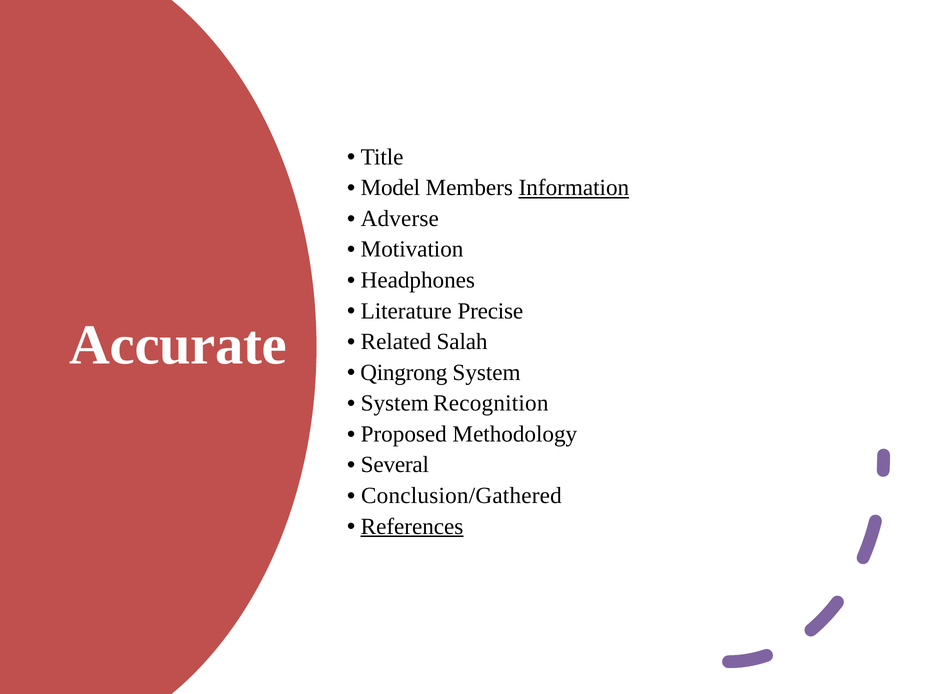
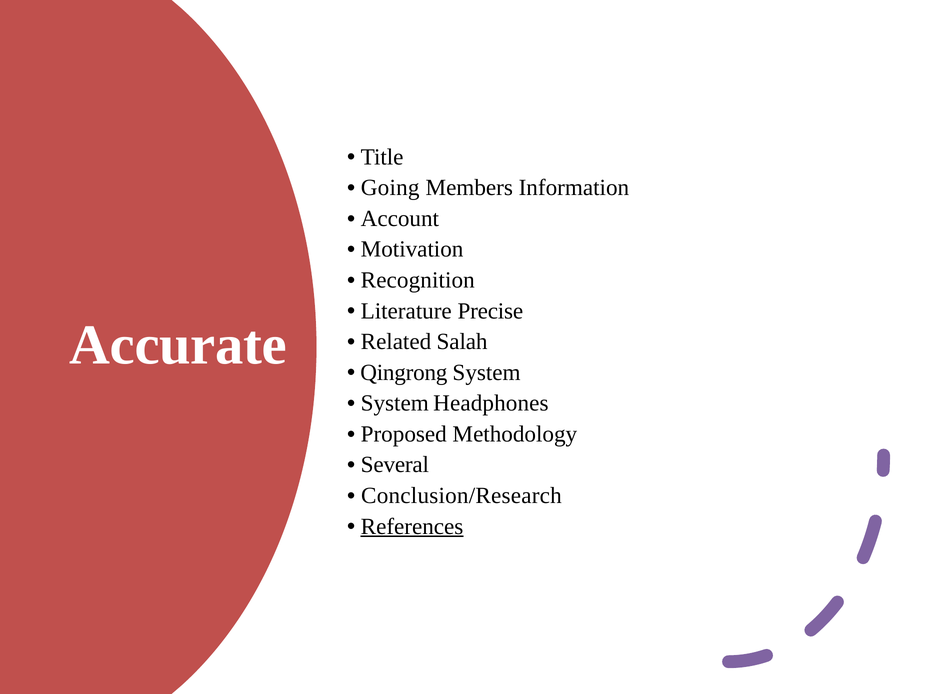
Model: Model -> Going (390, 188)
Information underline: present -> none (574, 188)
Adverse: Adverse -> Account (400, 219)
Headphones: Headphones -> Recognition (418, 280)
Recognition: Recognition -> Headphones (491, 404)
Conclusion/Gathered: Conclusion/Gathered -> Conclusion/Research (461, 496)
